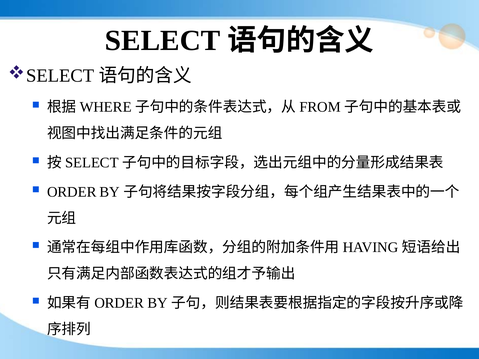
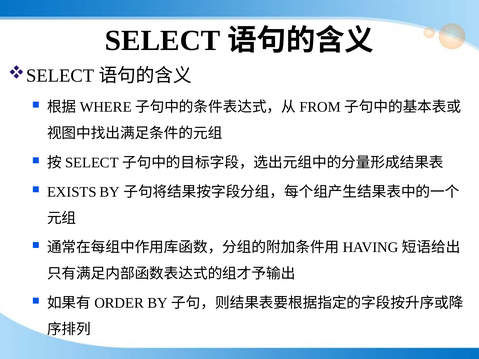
ORDER: ORDER -> EXISTS (72, 192)
